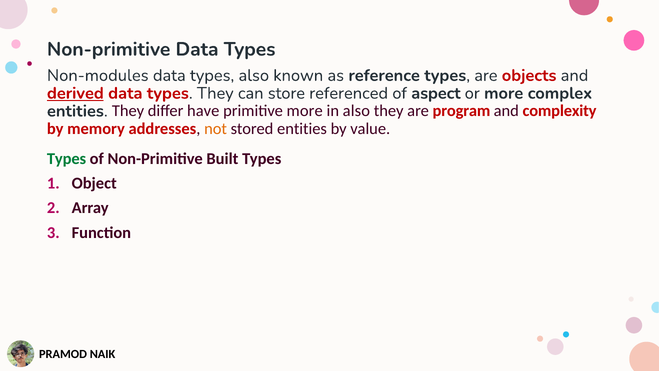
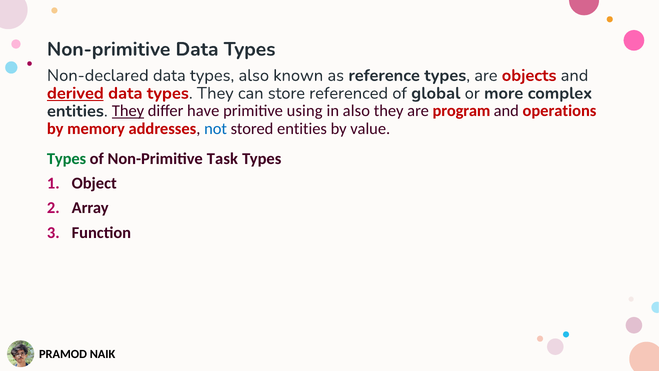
Non-modules: Non-modules -> Non-declared (98, 75)
aspect: aspect -> global (436, 93)
They underline: none -> present (128, 111)
primitive more: more -> using (305, 111)
complexity: complexity -> operations (559, 111)
not colour: orange -> blue (216, 129)
Built: Built -> Task (222, 159)
